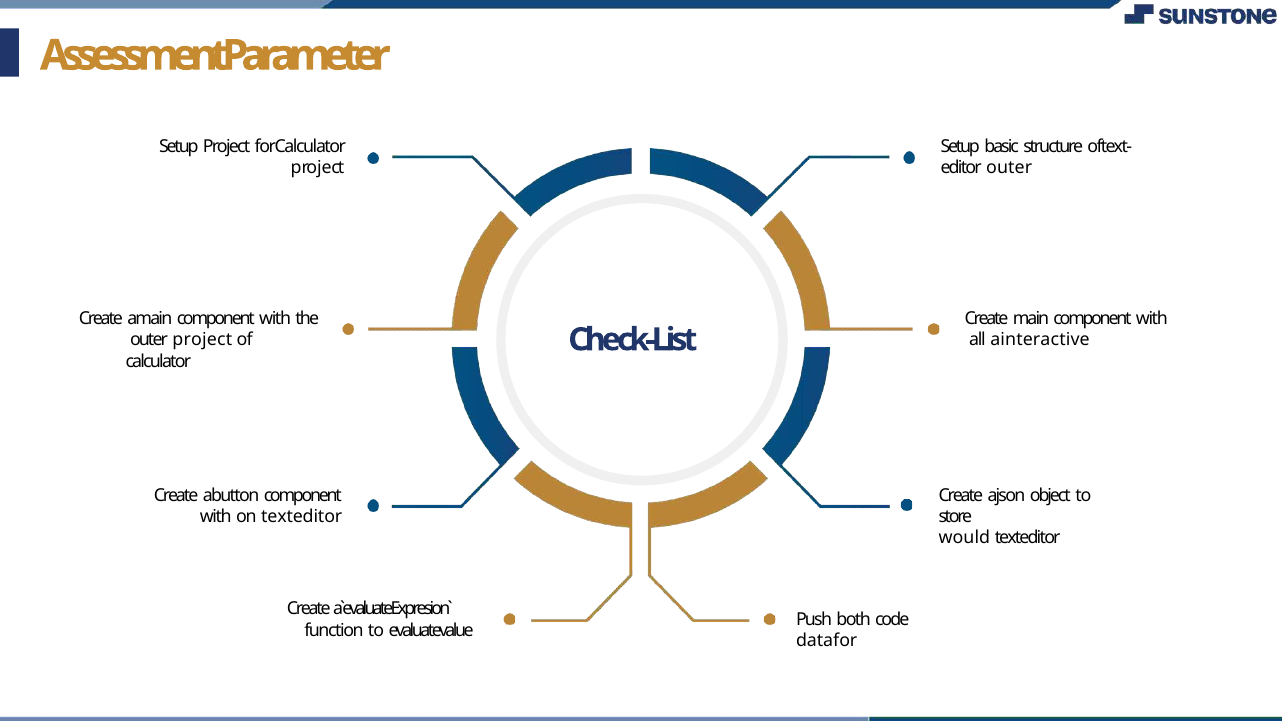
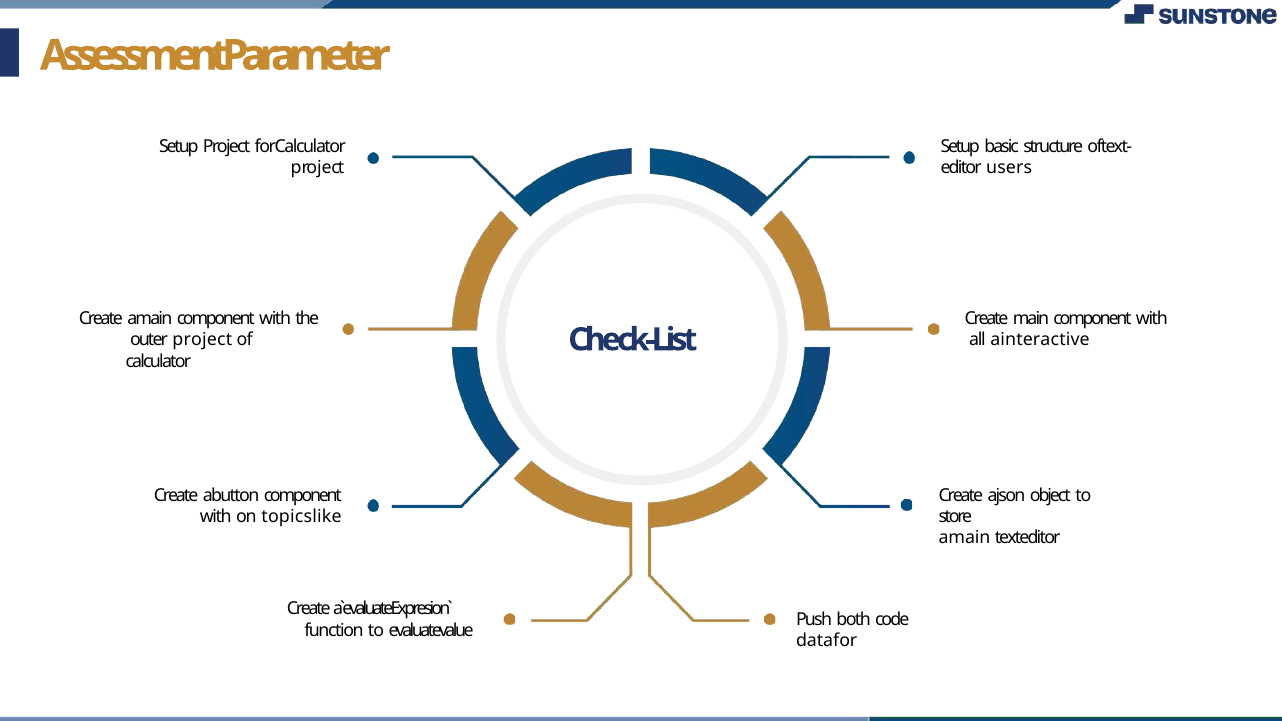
editor outer: outer -> users (1009, 168)
on texteditor: texteditor -> topicslike (302, 517)
would: would -> amain (964, 538)
